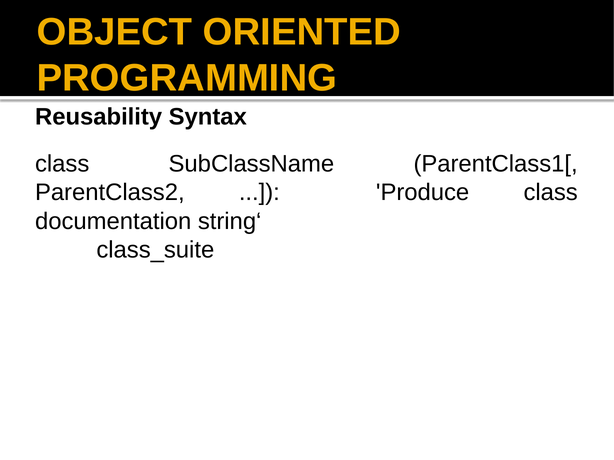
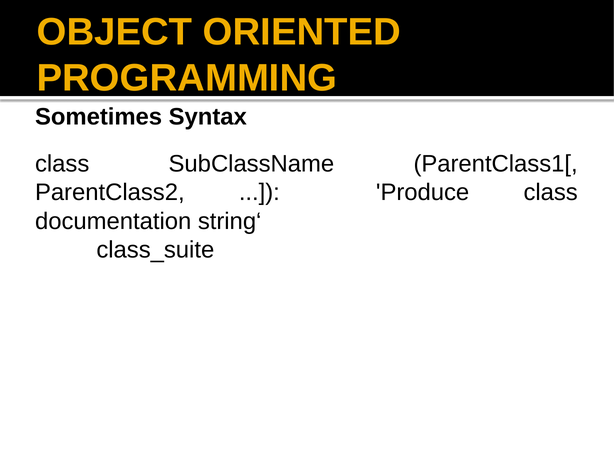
Reusability: Reusability -> Sometimes (99, 117)
